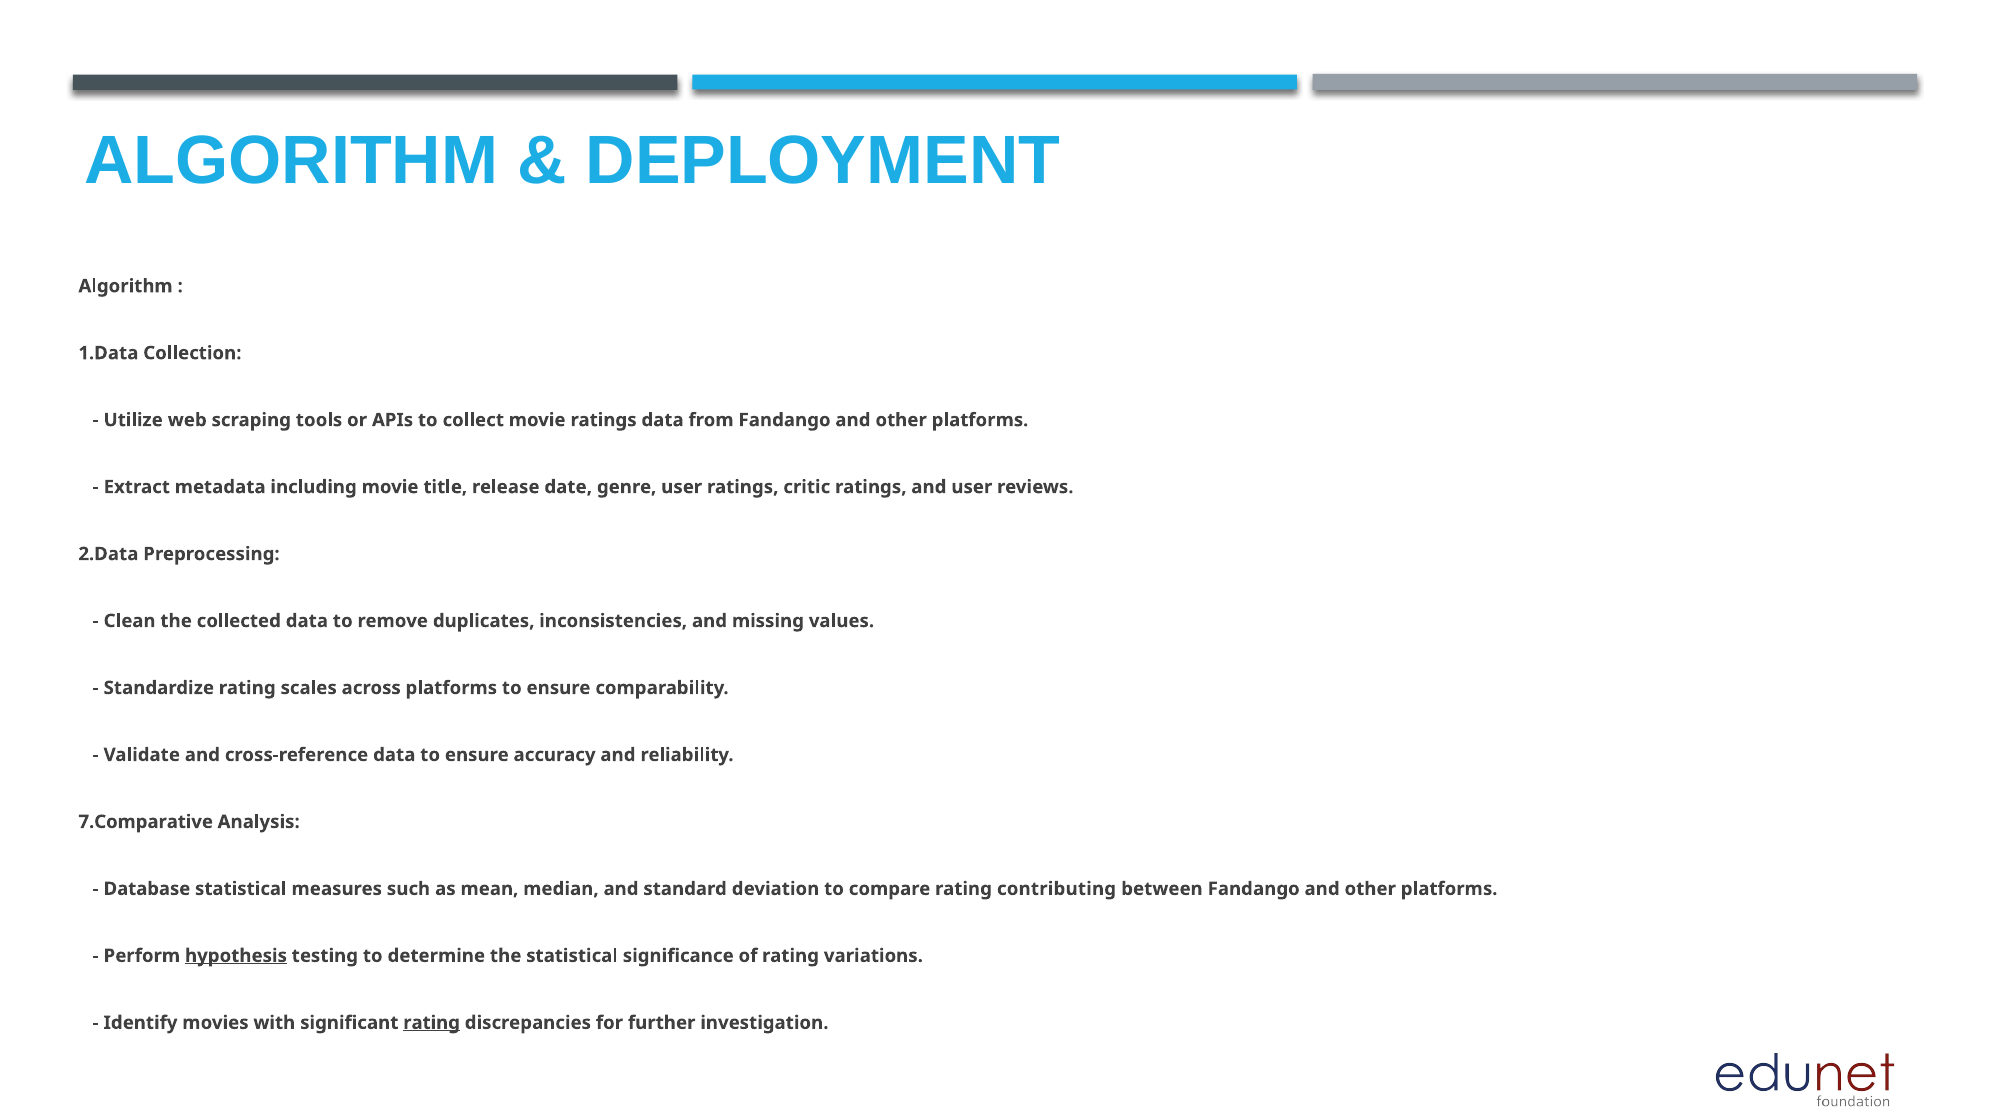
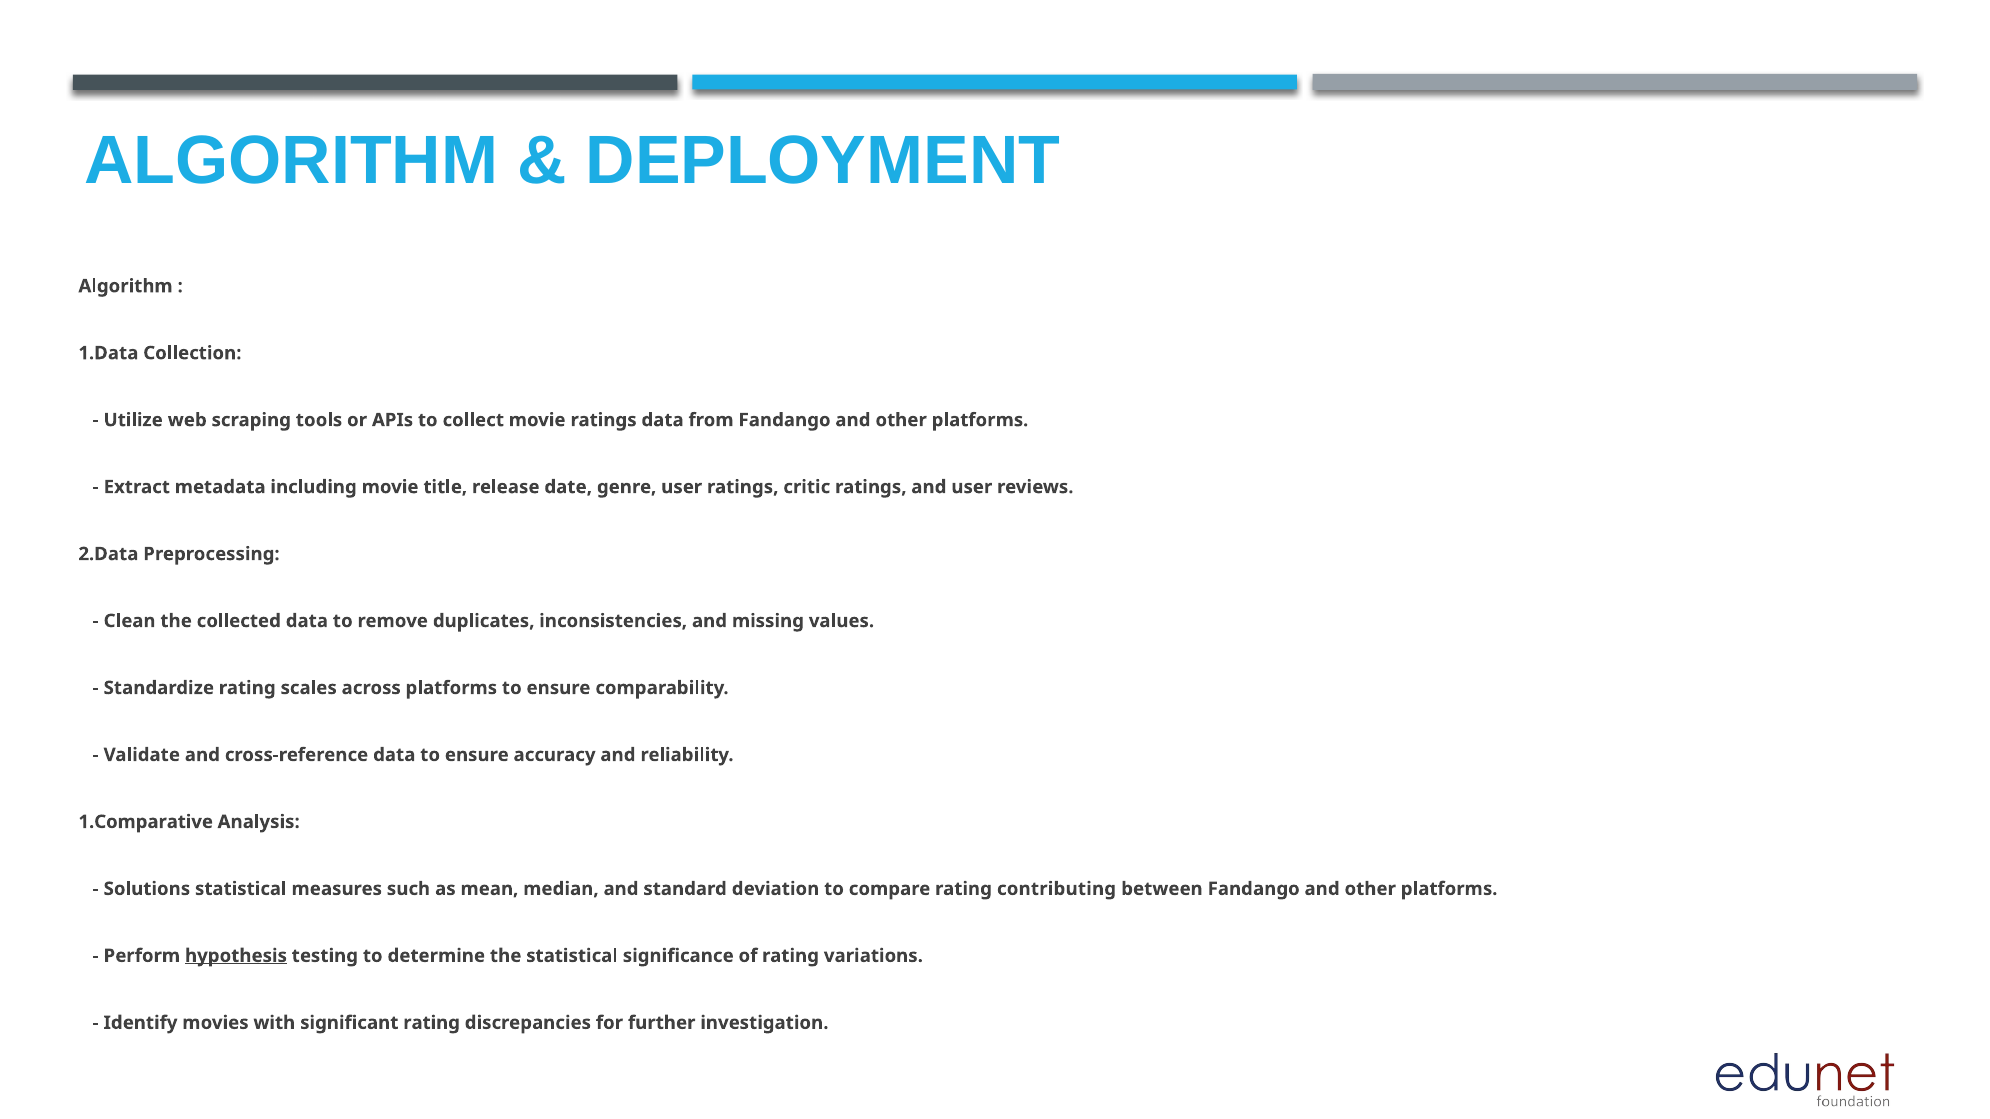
7.Comparative: 7.Comparative -> 1.Comparative (146, 822)
Database: Database -> Solutions (147, 889)
rating underline: present -> none (432, 1023)
